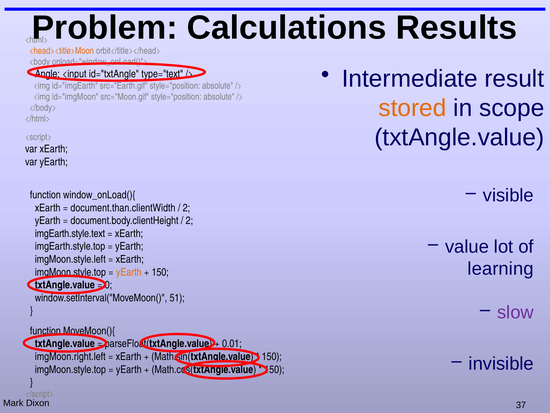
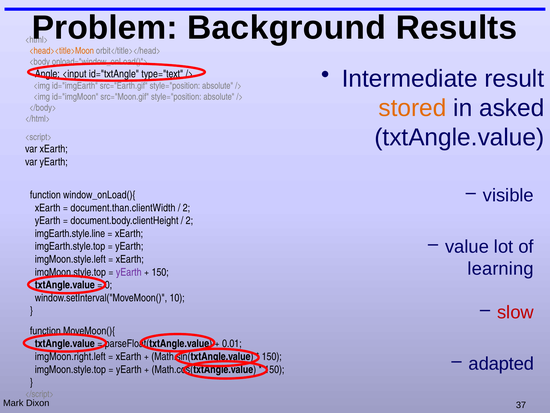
Calculations: Calculations -> Background (286, 28)
scope: scope -> asked (512, 108)
imgEarth.style.text: imgEarth.style.text -> imgEarth.style.line (70, 233)
yEarth colour: orange -> purple (129, 272)
51: 51 -> 10 (177, 297)
slow colour: purple -> red (515, 312)
invisible: invisible -> adapted (501, 363)
